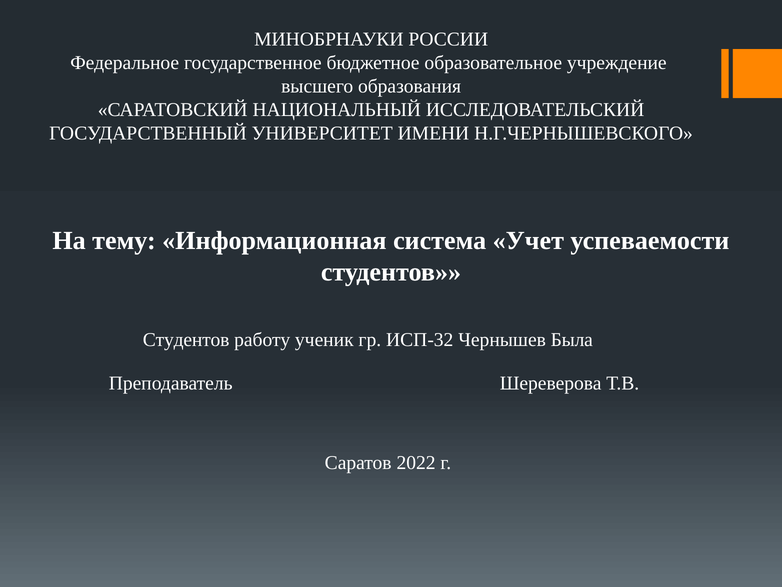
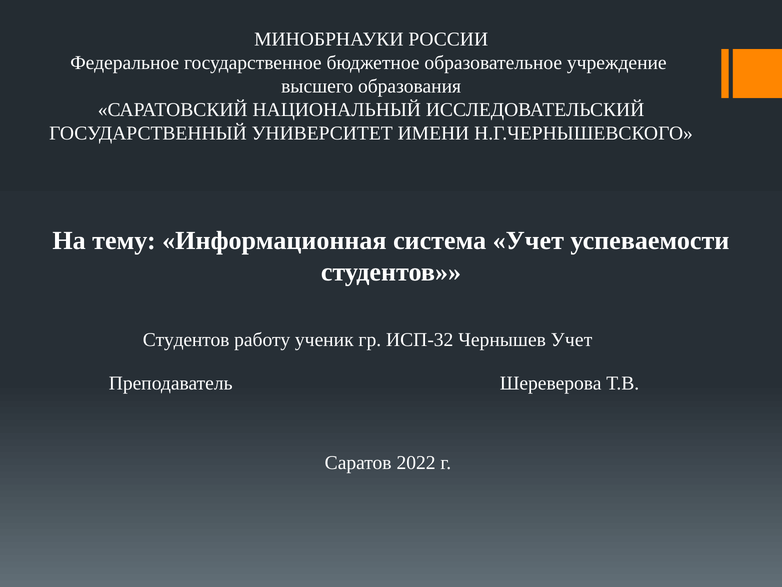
Чернышев Была: Была -> Учет (572, 340)
